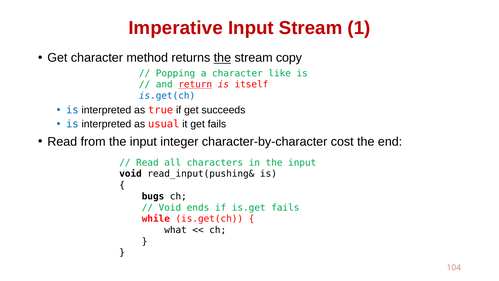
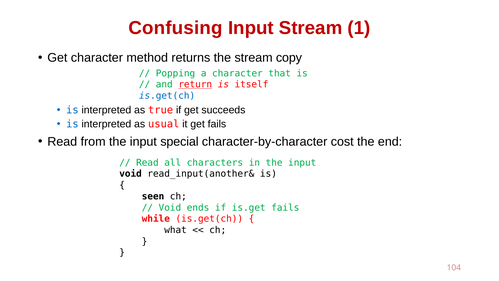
Imperative: Imperative -> Confusing (176, 28)
the underline: present -> none (222, 58)
like: like -> that (280, 73)
integer: integer -> special (179, 141)
read_input(pushing&: read_input(pushing& -> read_input(another& (201, 174)
bugs: bugs -> seen (153, 196)
